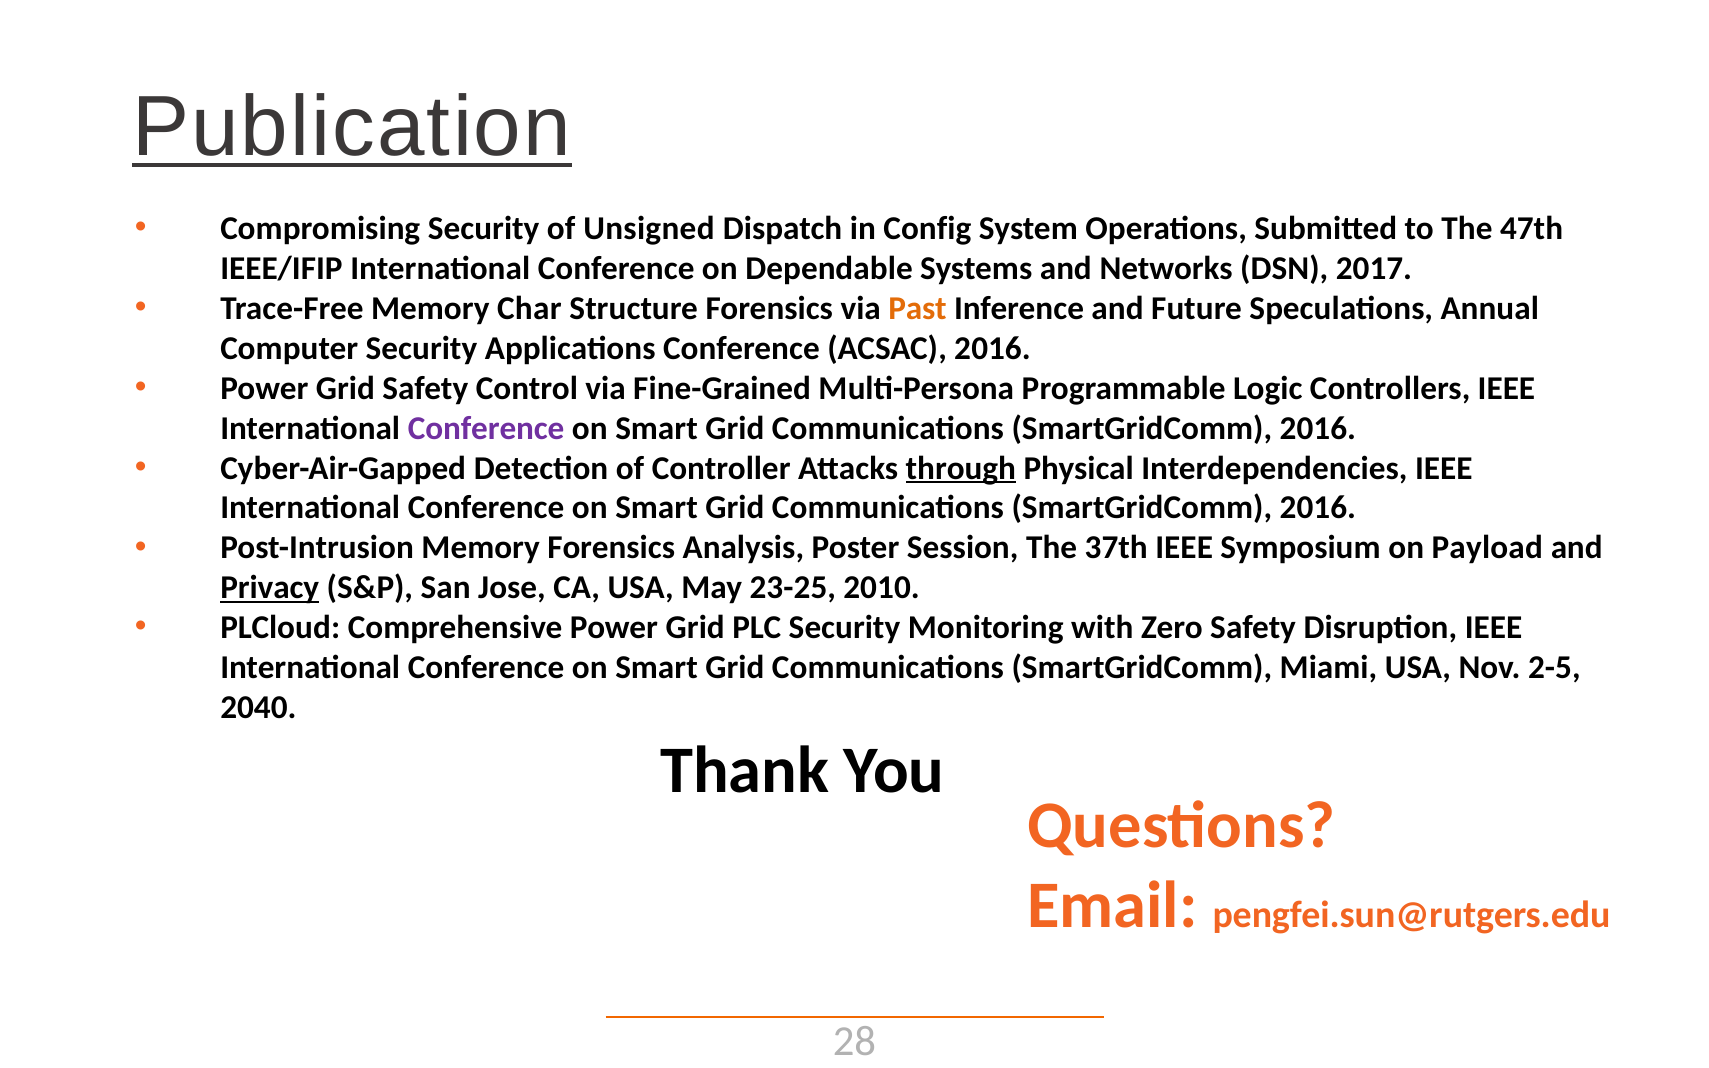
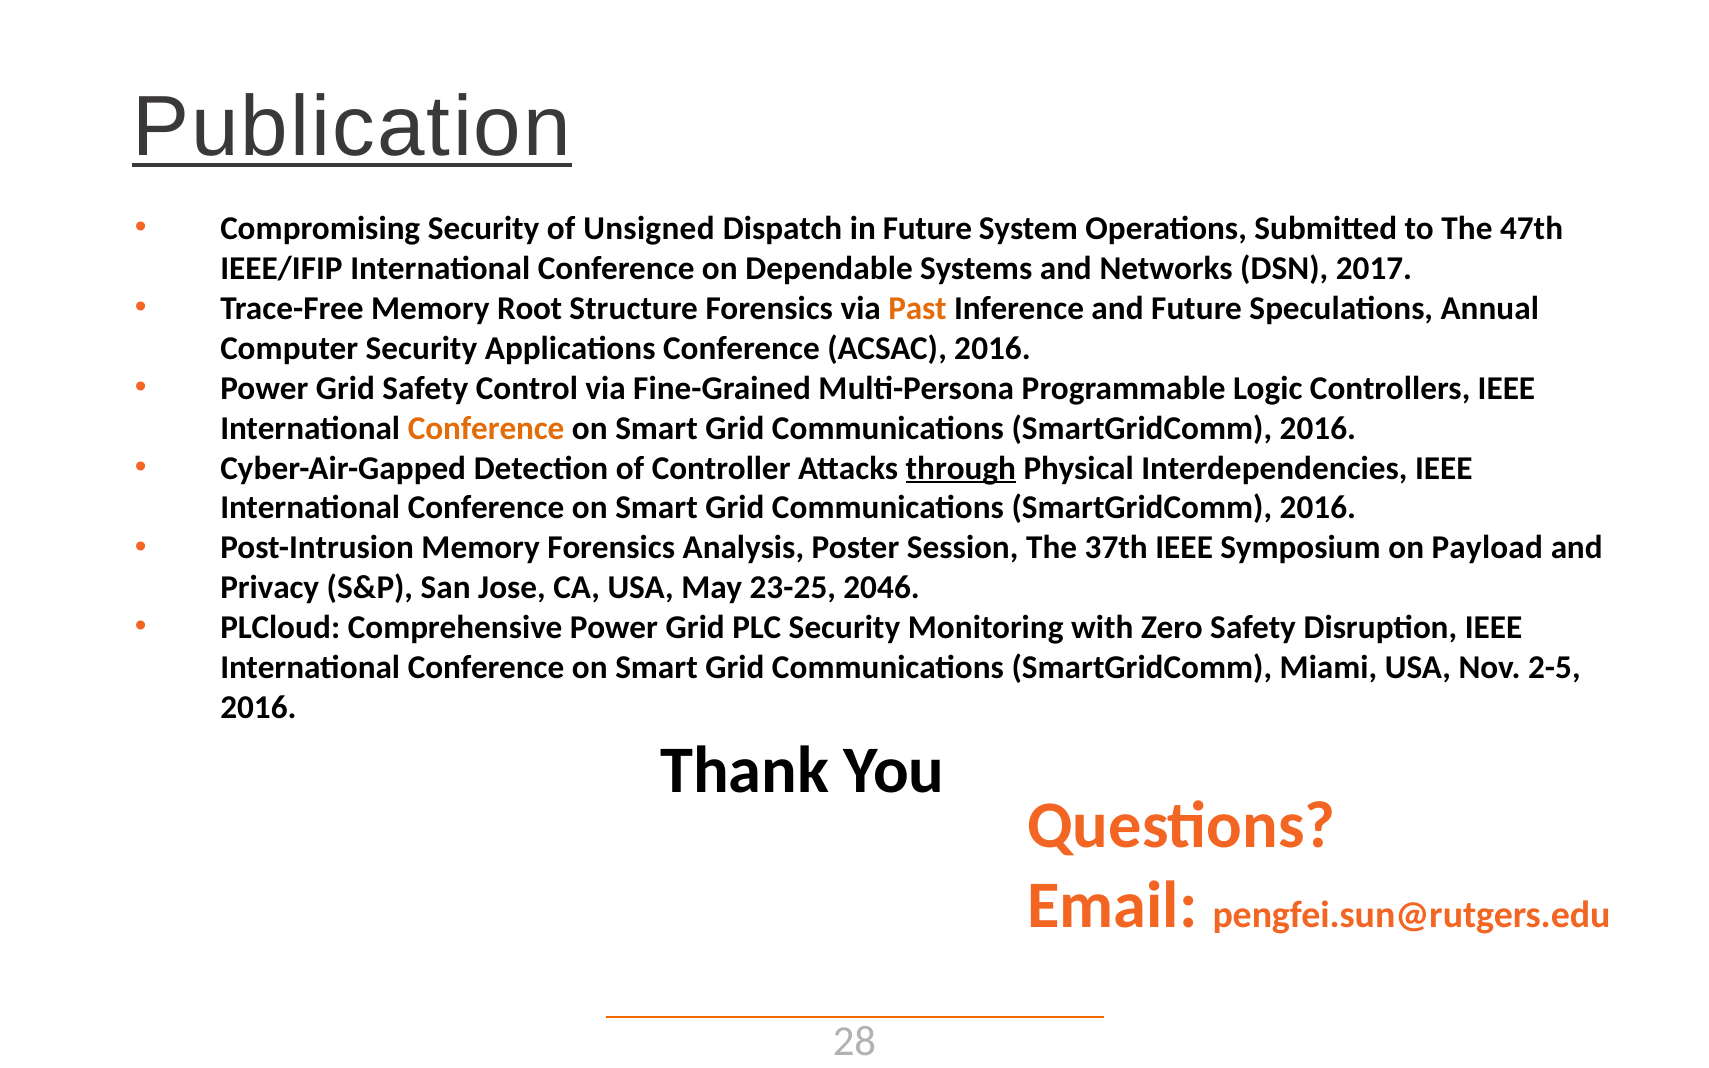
in Config: Config -> Future (928, 229)
Char: Char -> Root (530, 309)
Conference colour: purple -> orange (486, 428)
Privacy underline: present -> none (270, 588)
2010: 2010 -> 2046 (882, 588)
2040: 2040 -> 2016 (258, 708)
